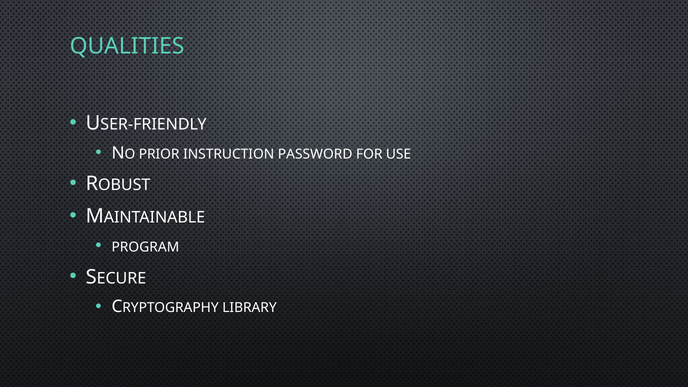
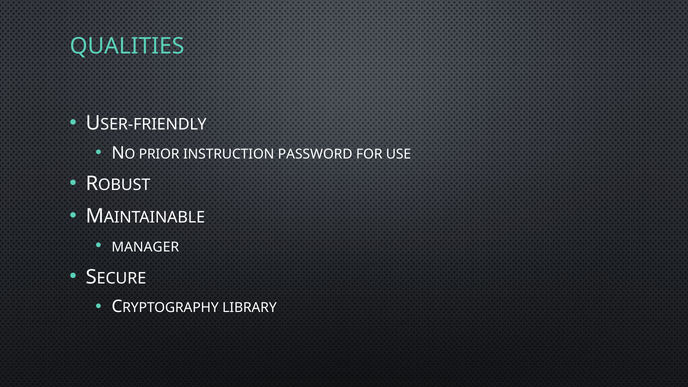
PROGRAM: PROGRAM -> MANAGER (145, 247)
